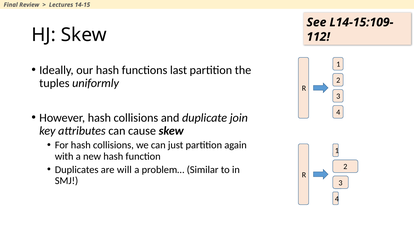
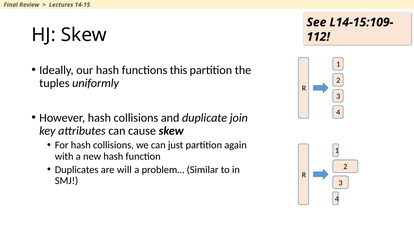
last: last -> this (179, 70)
